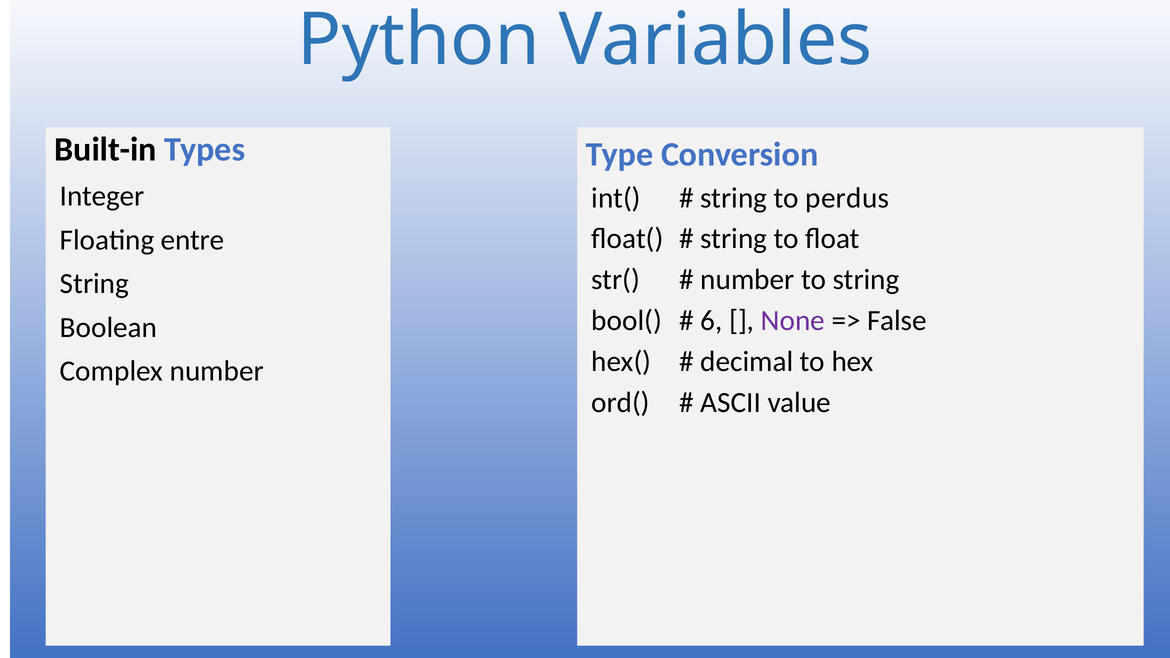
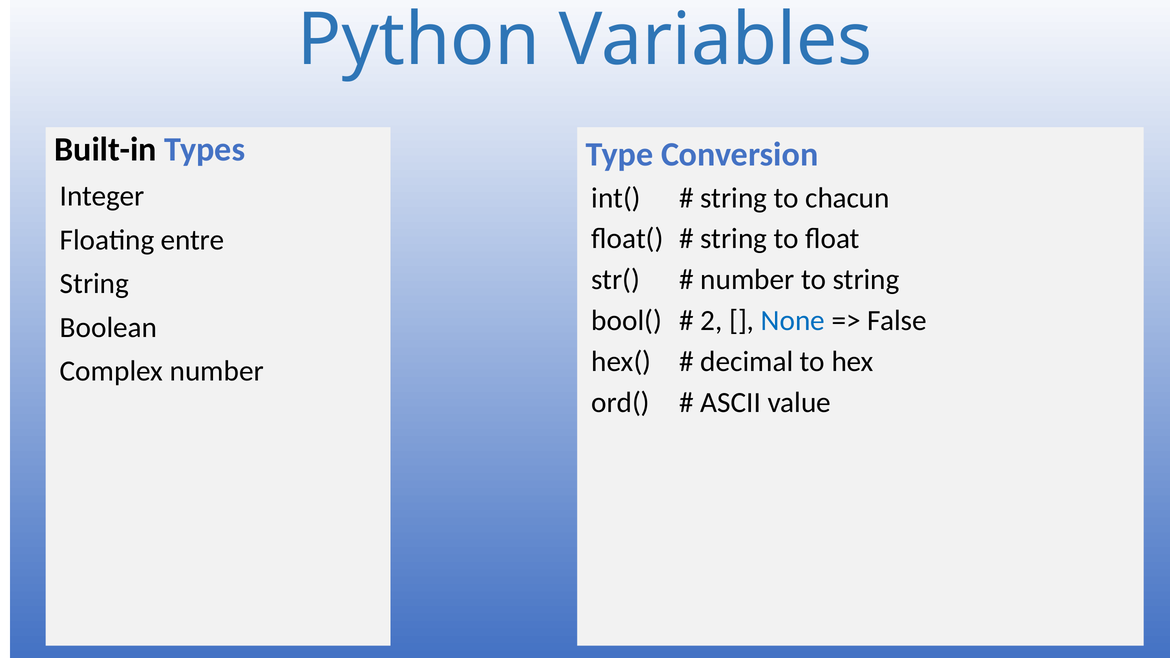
perdus: perdus -> chacun (847, 198)
6: 6 -> 2 (711, 321)
None colour: purple -> blue (793, 321)
